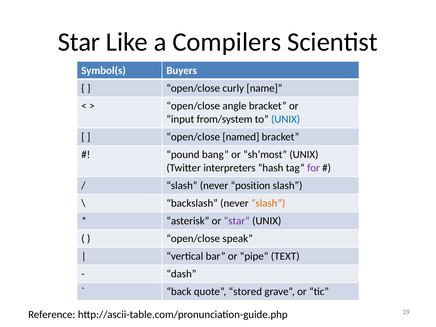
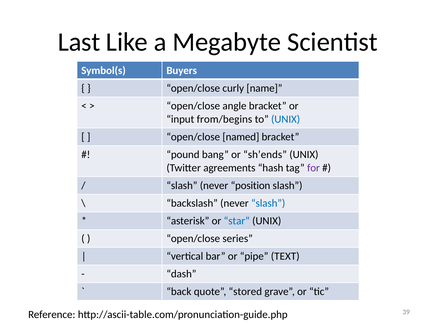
Star: Star -> Last (79, 42)
Compilers: Compilers -> Megabyte (227, 42)
from/system: from/system -> from/begins (224, 119)
sh’most: sh’most -> sh’ends (265, 155)
interpreters: interpreters -> agreements (229, 168)
slash colour: orange -> blue (268, 203)
star colour: purple -> blue (237, 221)
speak: speak -> series (238, 239)
